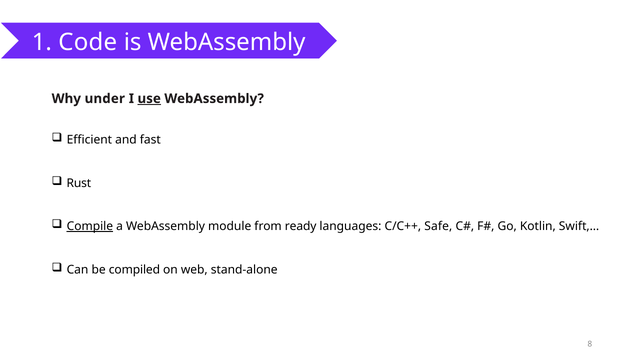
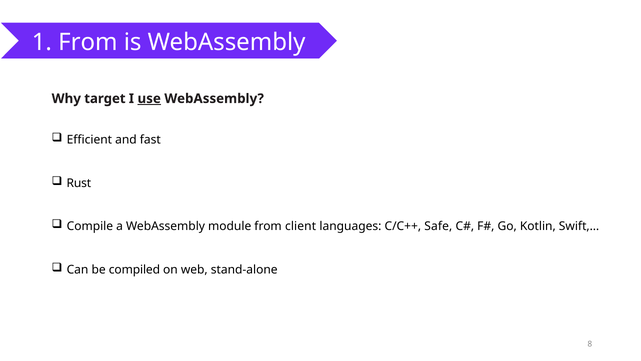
1 Code: Code -> From (88, 42)
under: under -> target (105, 98)
Compile underline: present -> none (90, 226)
ready: ready -> client (301, 226)
